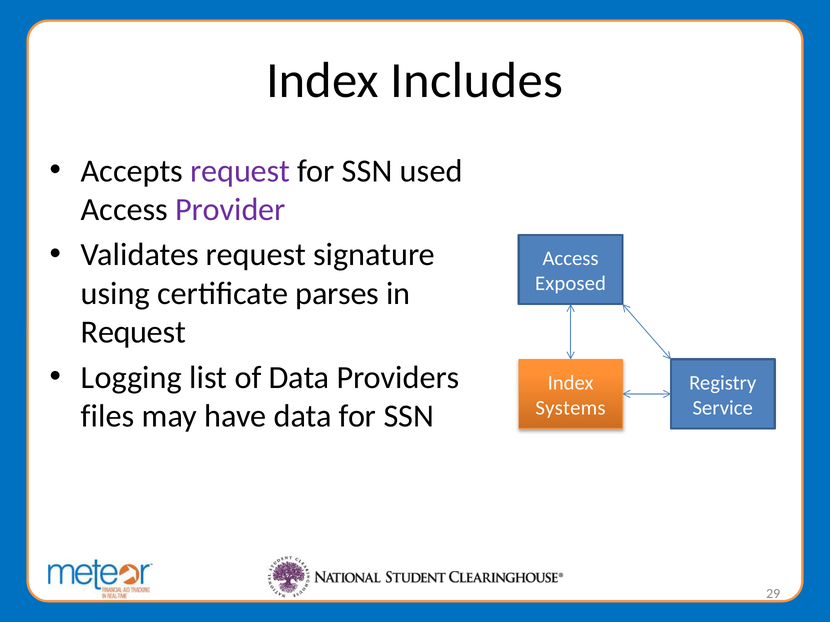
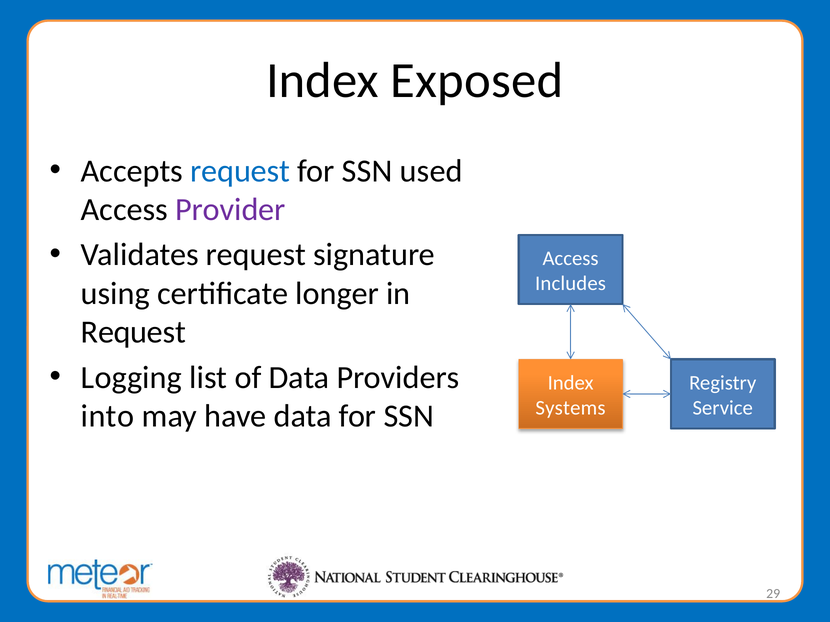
Includes: Includes -> Exposed (477, 80)
request colour: purple -> blue (240, 171)
Exposed: Exposed -> Includes (571, 284)
parses: parses -> longer (337, 294)
files: files -> into (108, 417)
